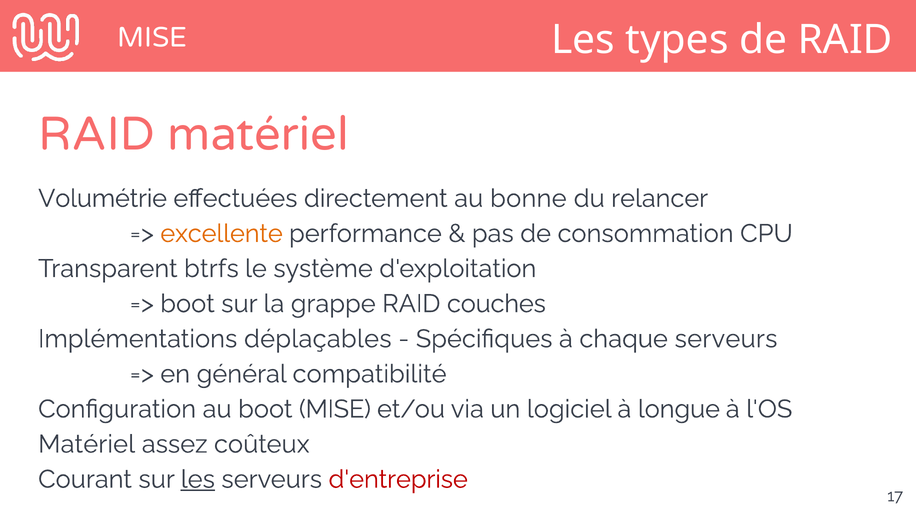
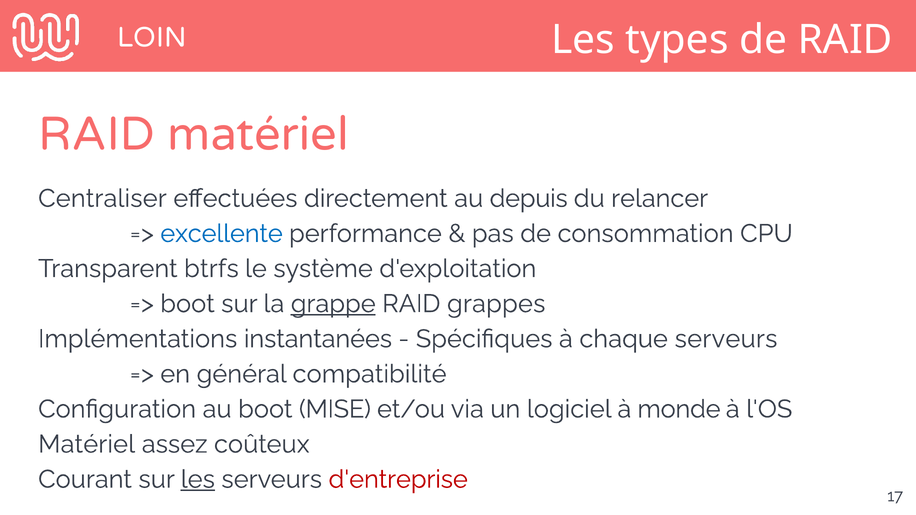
MISE: MISE -> LOIN (152, 38)
Volumétrie: Volumétrie -> Centraliser (102, 199)
bonne: bonne -> depuis (529, 199)
excellente colour: orange -> blue (222, 234)
grappe underline: none -> present (333, 304)
couches: couches -> grappes (496, 304)
déplaçables: déplaçables -> instantanées (318, 339)
longue: longue -> monde (679, 409)
